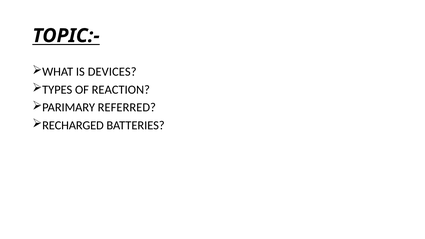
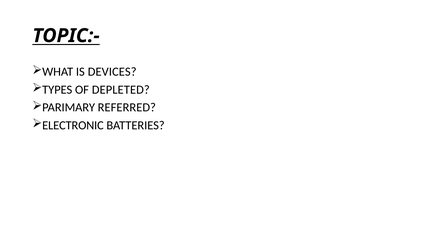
REACTION: REACTION -> DEPLETED (121, 90)
RECHARGED: RECHARGED -> ELECTRONIC (73, 125)
